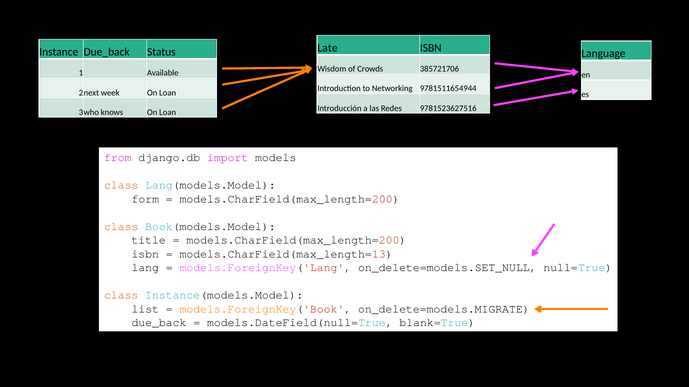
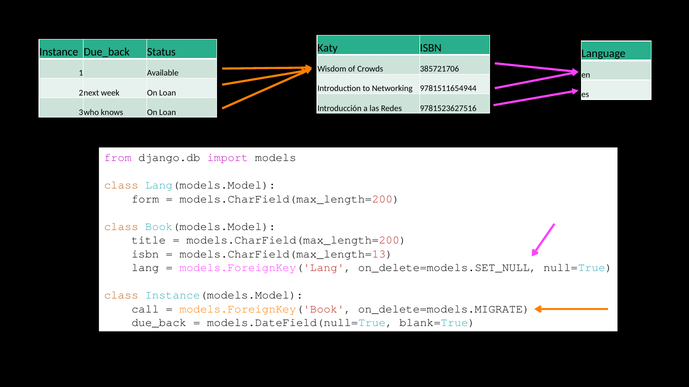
Late: Late -> Katy (328, 48)
list: list -> call (145, 309)
